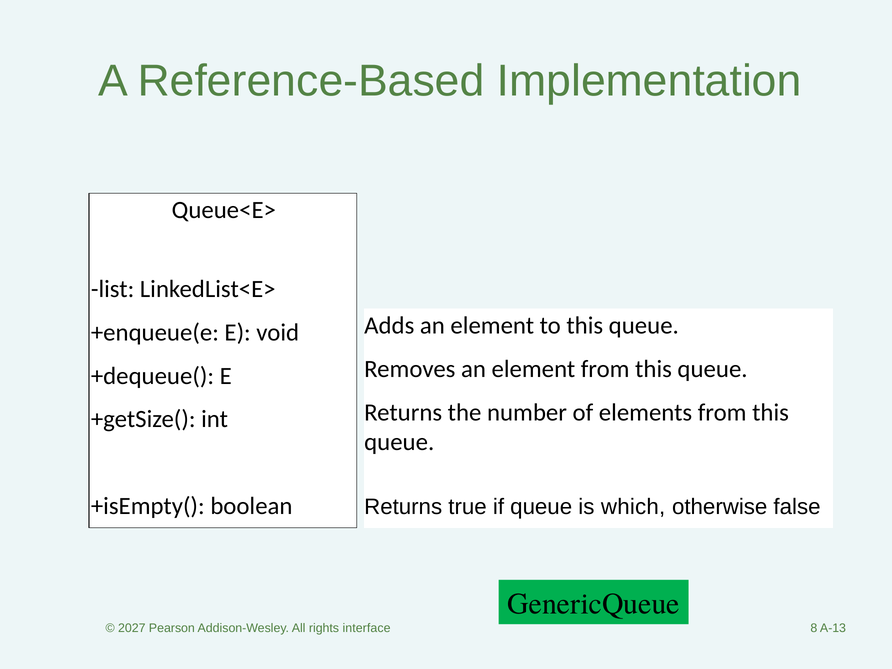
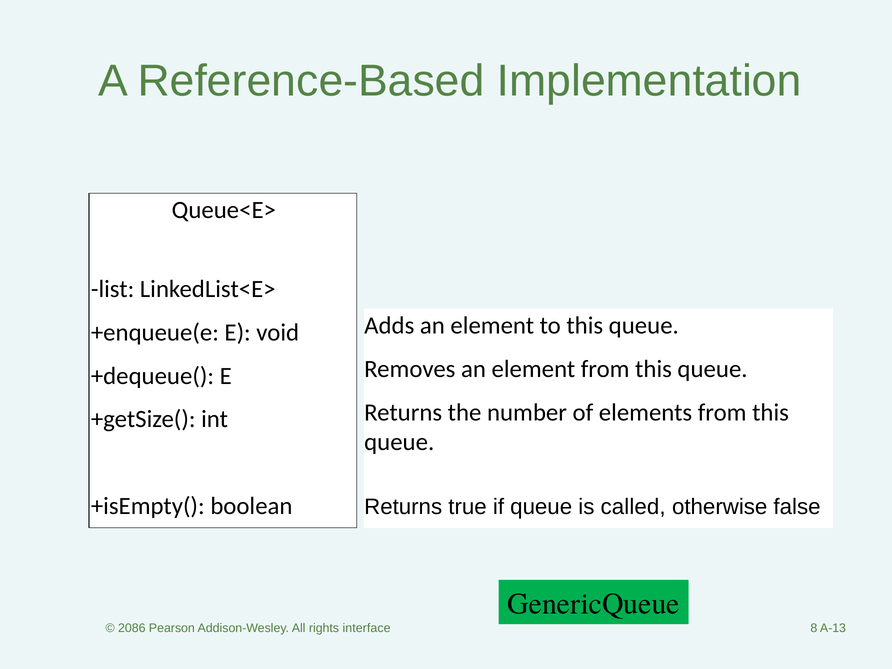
which: which -> called (633, 507)
2027: 2027 -> 2086 (132, 628)
